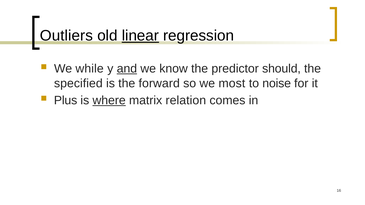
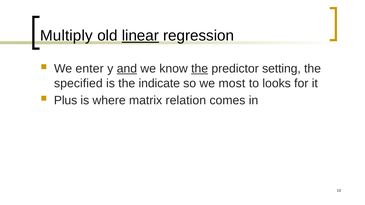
Outliers: Outliers -> Multiply (66, 36)
while: while -> enter (90, 69)
the underline: none -> present (200, 69)
should: should -> setting (281, 69)
forward: forward -> indicate (159, 83)
noise: noise -> looks (277, 83)
where underline: present -> none (109, 100)
